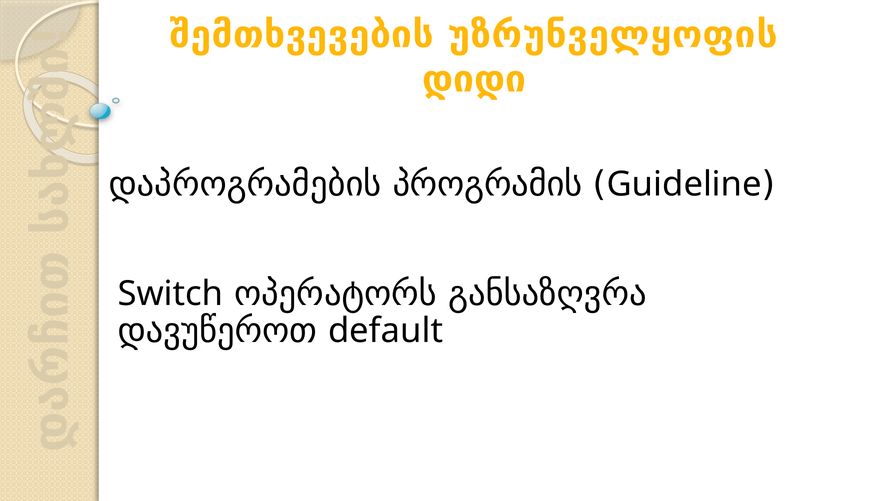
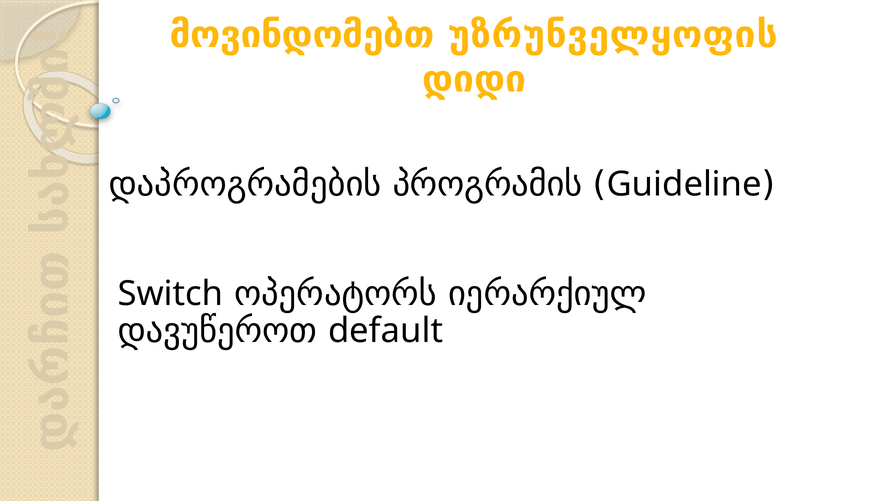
შემთხვევების: შემთხვევების -> მოვინდომებთ (302, 35)
განსაზღვრა: განსაზღვრა -> იერარქიულ (547, 294)
